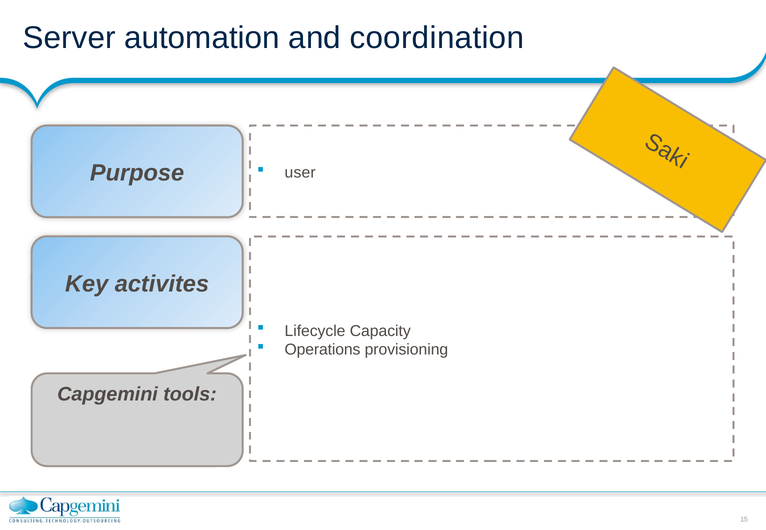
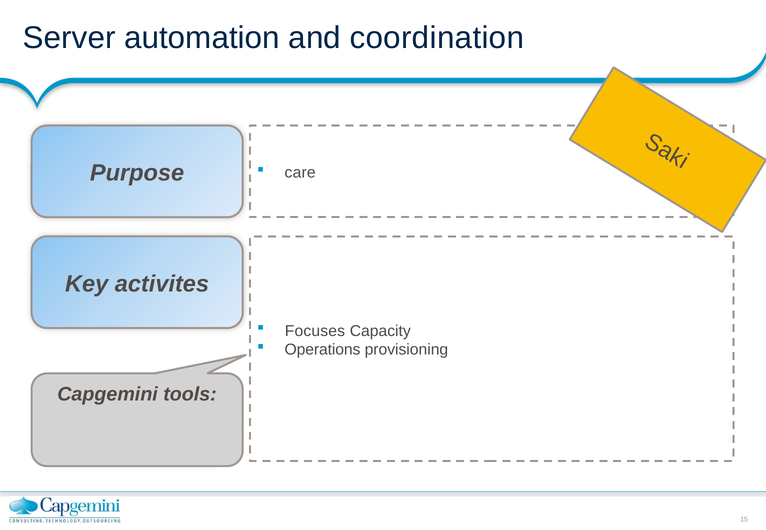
user: user -> care (300, 173)
Lifecycle: Lifecycle -> Focuses (315, 331)
